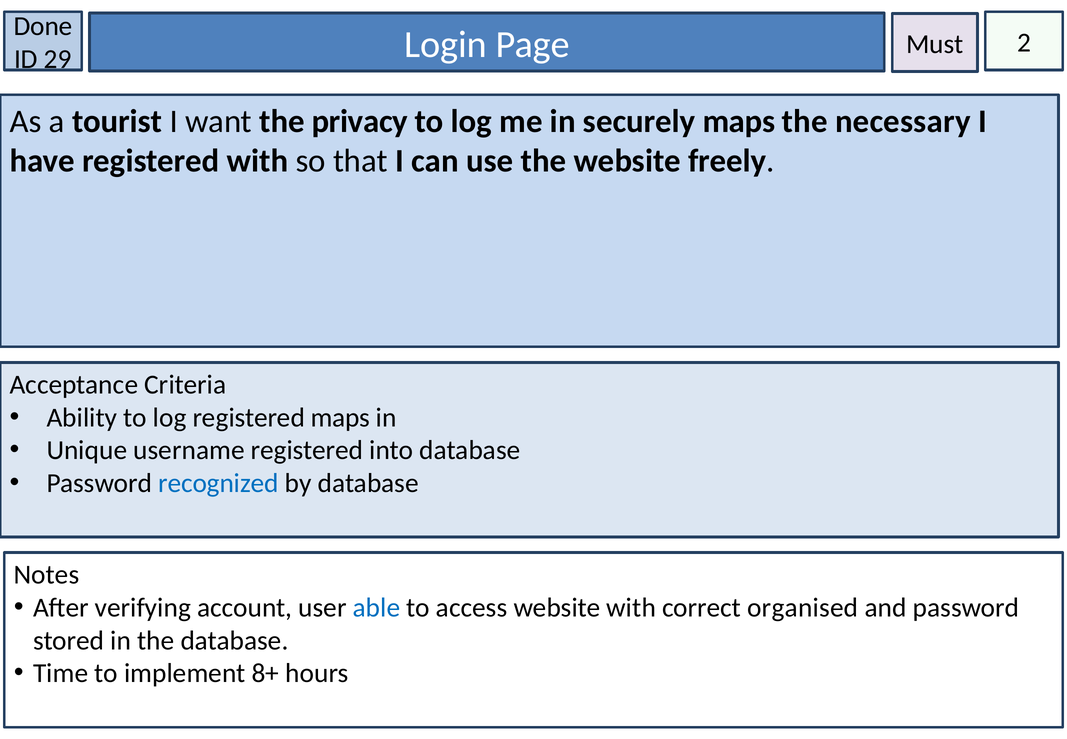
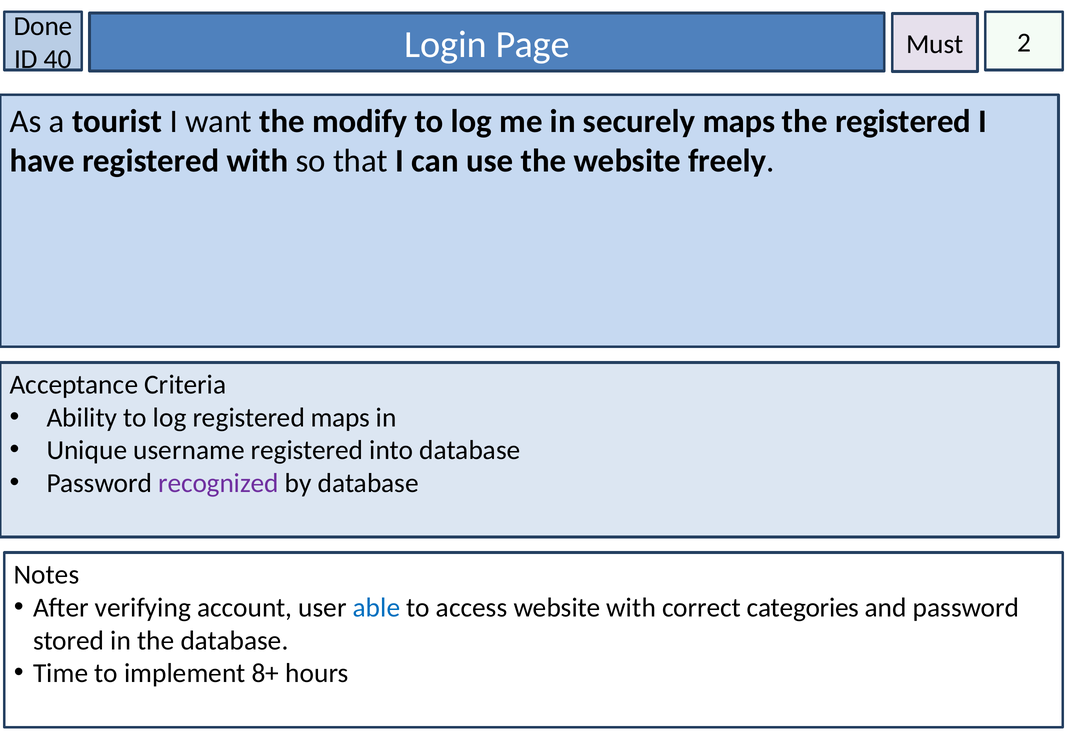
29: 29 -> 40 (58, 59)
privacy: privacy -> modify (360, 122)
the necessary: necessary -> registered (903, 122)
recognized colour: blue -> purple (218, 483)
organised: organised -> categories (803, 607)
